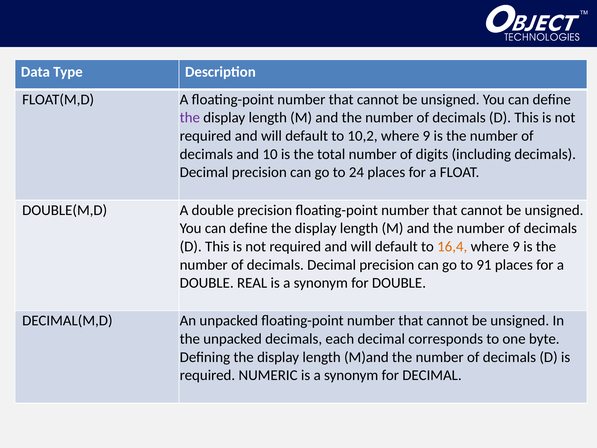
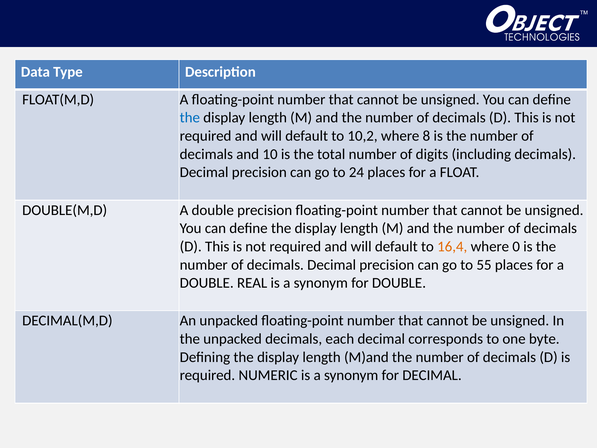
the colour: purple -> blue (190, 118)
10,2 where 9: 9 -> 8 (426, 136)
9: 9 -> 0 (516, 246)
91: 91 -> 55 (484, 265)
